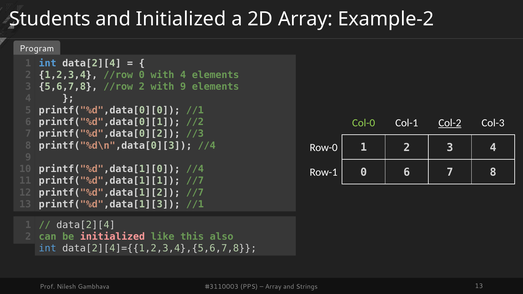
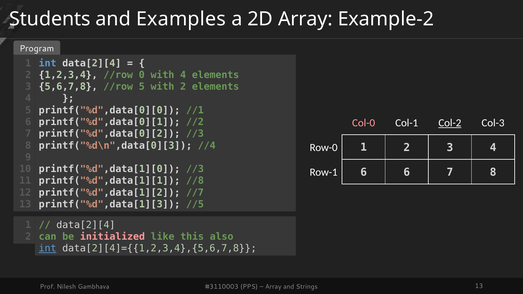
and Initialized: Initialized -> Examples (181, 19)
//row 2: 2 -> 5 (142, 87)
with 9: 9 -> 2 (183, 87)
Col-0 colour: light green -> pink (364, 123)
printf("%d",data[1][0 //4: //4 -> //3 (195, 169)
Row-1 0: 0 -> 6 (364, 172)
printf("%d",data[1][1 //7: //7 -> //8 (195, 181)
printf("%d",data[1][3 //1: //1 -> //5 (195, 204)
int underline: none -> present (48, 249)
